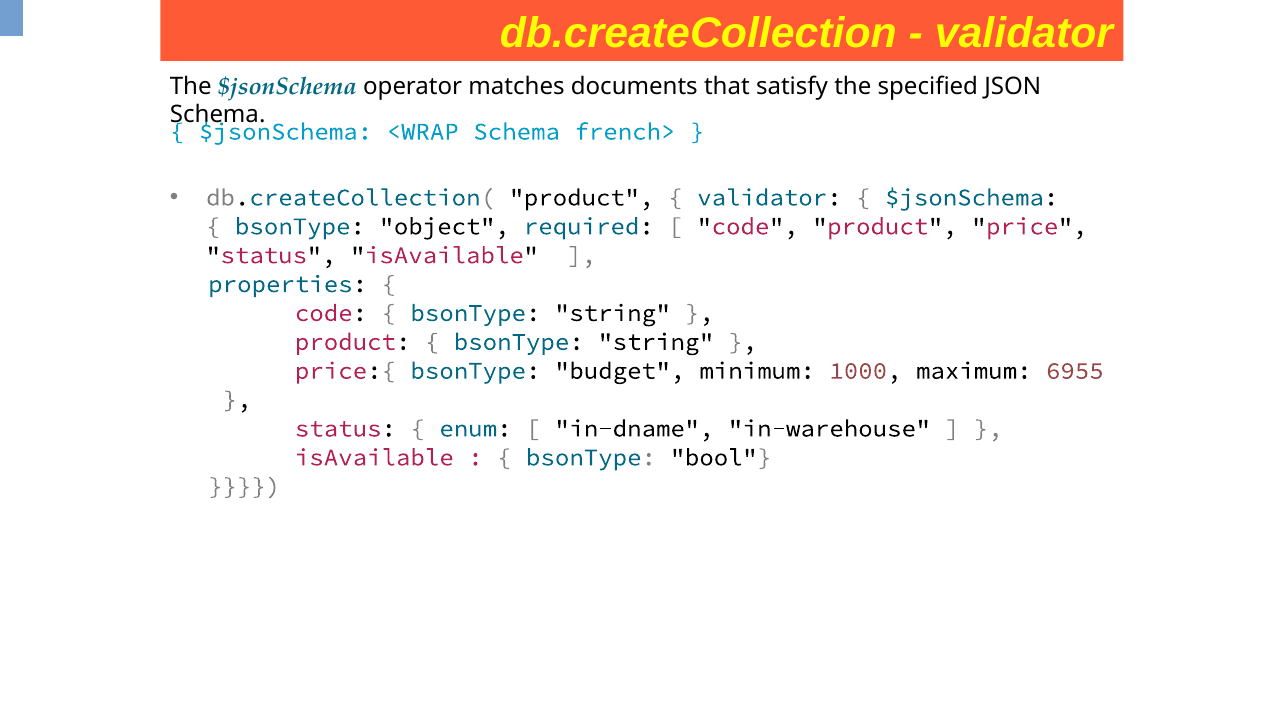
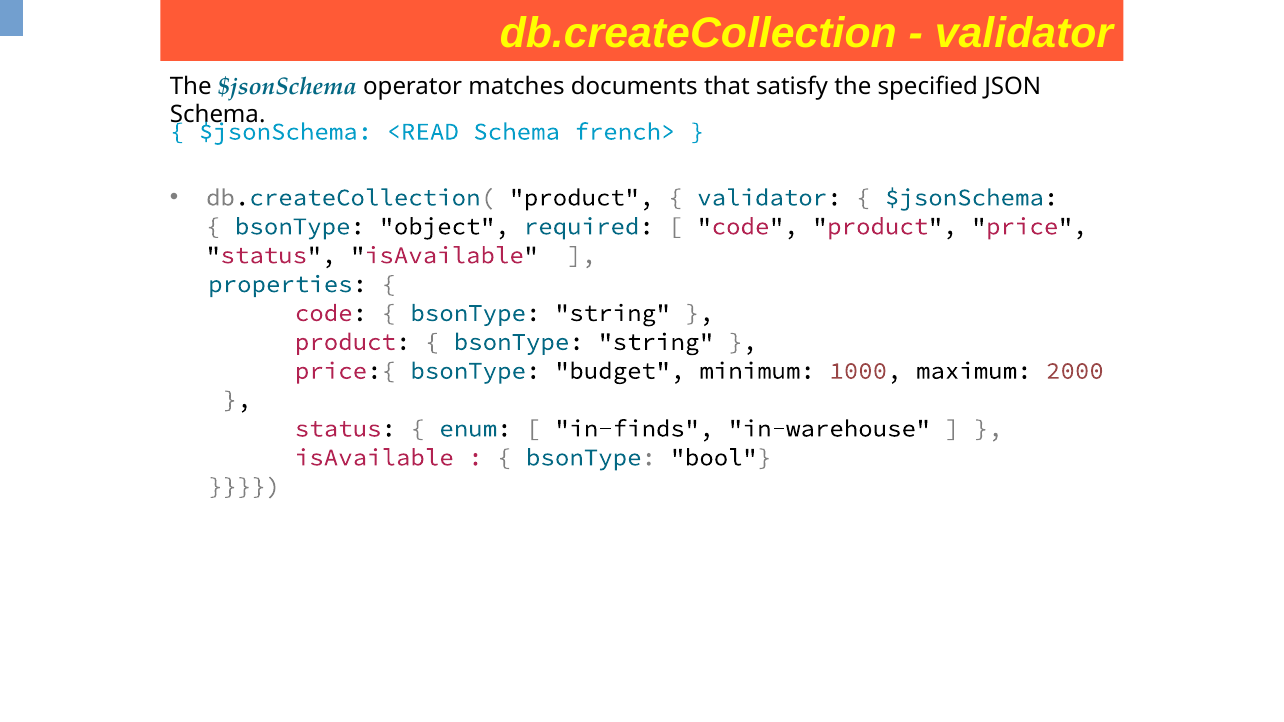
<WRAP: <WRAP -> <READ (423, 132)
6955: 6955 -> 2000 (1075, 371)
in-dname: in-dname -> in-finds (634, 429)
